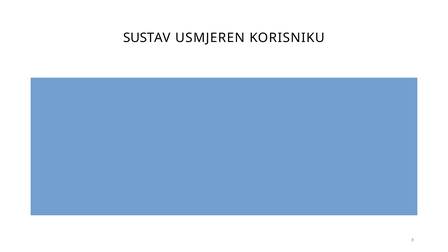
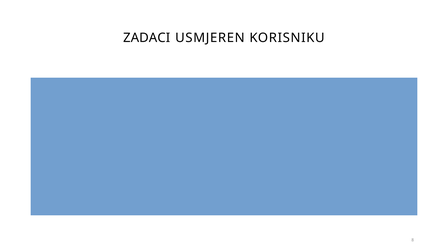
SUSTAV: SUSTAV -> ZADACI (147, 38)
